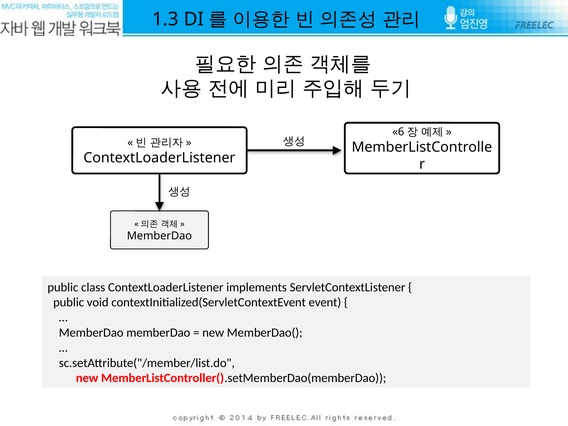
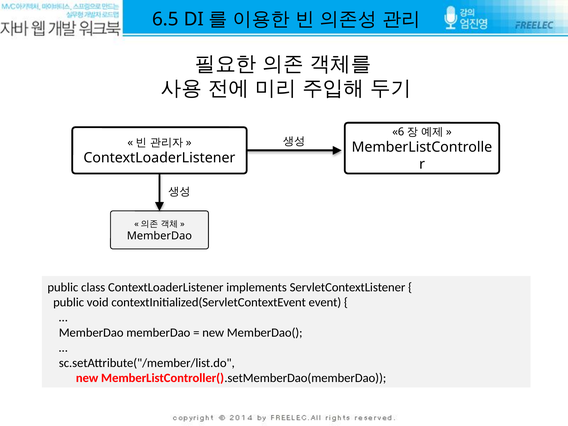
1.3: 1.3 -> 6.5 (165, 19)
